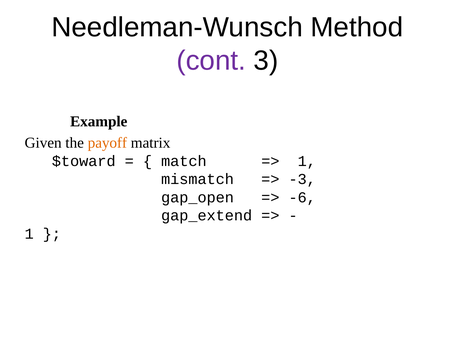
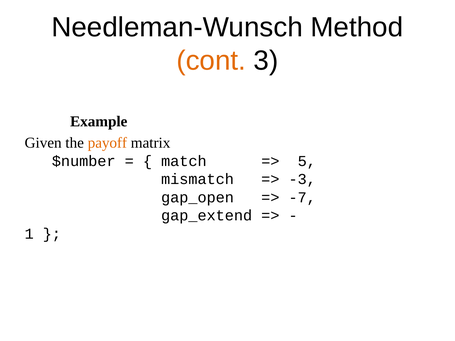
cont colour: purple -> orange (211, 61)
$toward: $toward -> $number (84, 161)
1: 1 -> 5 (307, 161)
-6: -6 -> -7 (302, 198)
